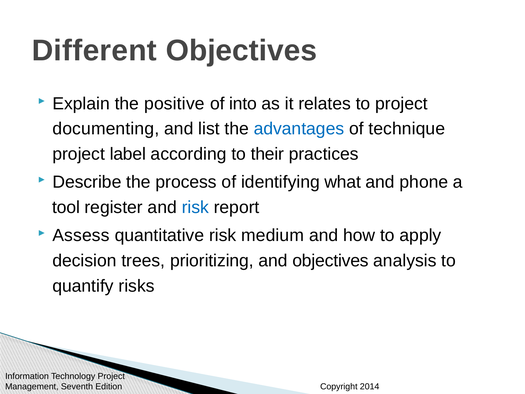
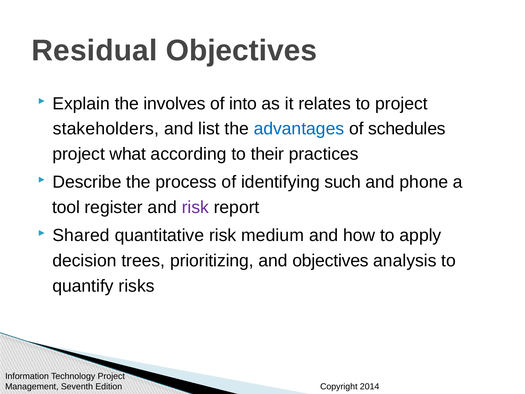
Different: Different -> Residual (94, 51)
positive: positive -> involves (175, 104)
documenting: documenting -> stakeholders (106, 129)
technique: technique -> schedules (407, 129)
label: label -> what (128, 154)
what: what -> such (343, 182)
risk colour: blue -> purple (195, 207)
Assess: Assess -> Shared (81, 235)
